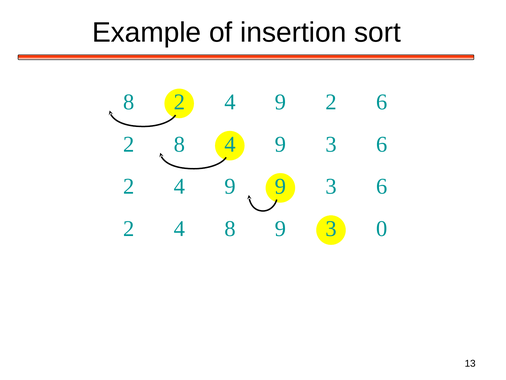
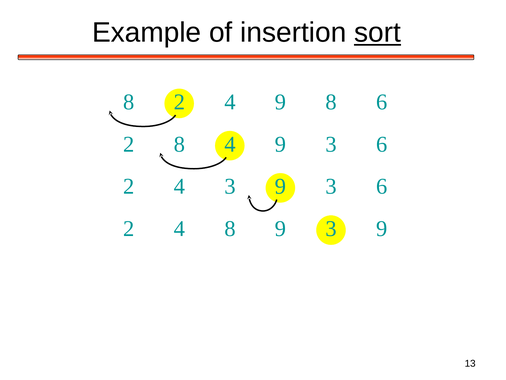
sort underline: none -> present (378, 33)
9 2: 2 -> 8 (331, 102)
9: 9 -> 3 (230, 186)
9 3 0: 0 -> 9 (382, 228)
